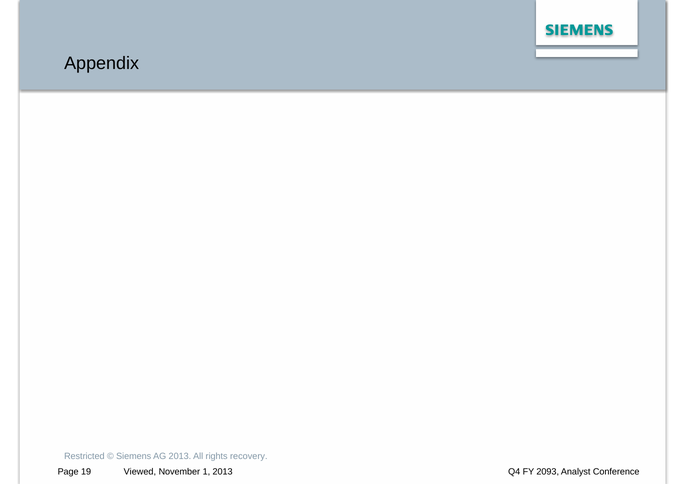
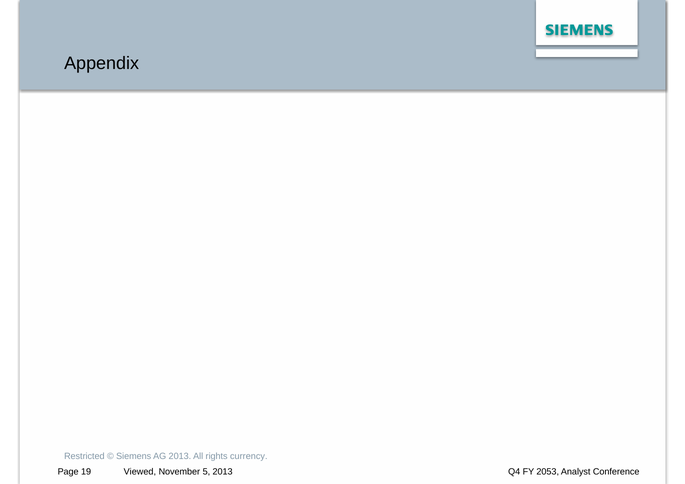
recovery: recovery -> currency (249, 457)
1: 1 -> 5 (206, 472)
2093: 2093 -> 2053 (548, 472)
